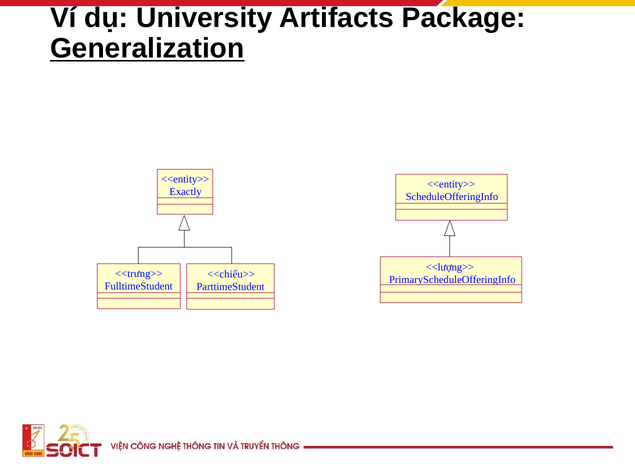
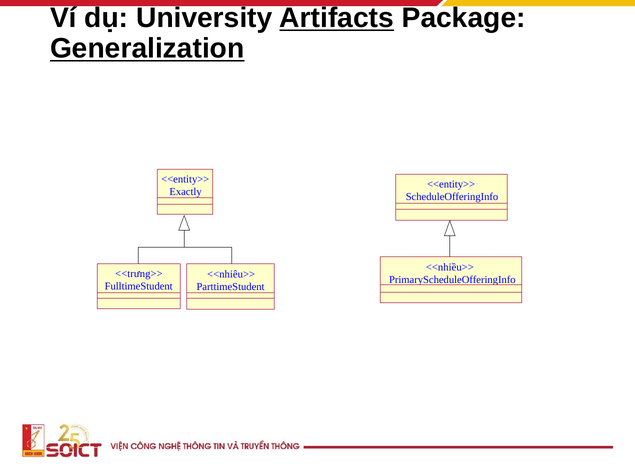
Artifacts underline: none -> present (337, 18)
<<lượng>>: <<lượng>> -> <<nhiều>> (450, 267)
<<chiếu>>: <<chiếu>> -> <<nhiêu>> (231, 274)
